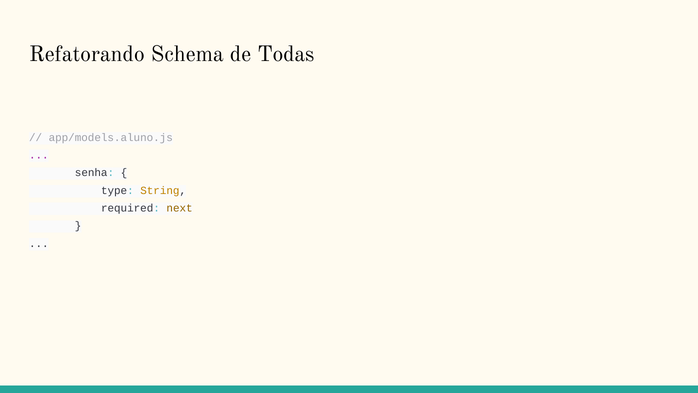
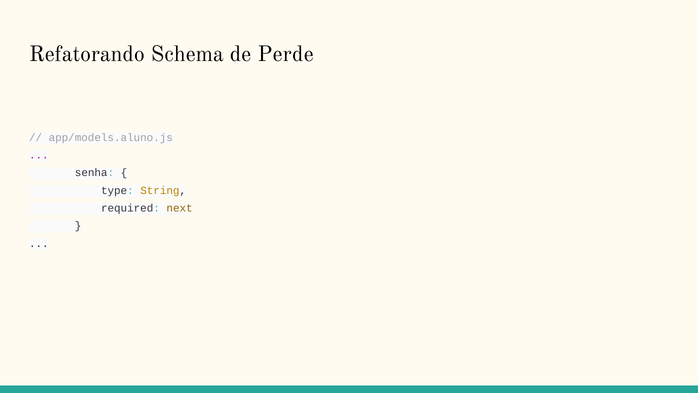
Todas: Todas -> Perde (286, 54)
